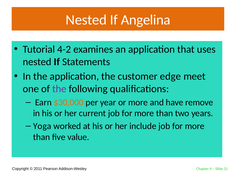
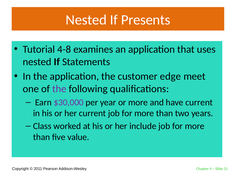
Angelina: Angelina -> Presents (146, 20)
4-2: 4-2 -> 4-8 (64, 49)
$30,000 colour: orange -> purple (69, 102)
have remove: remove -> current (199, 102)
Yoga: Yoga -> Class (42, 126)
